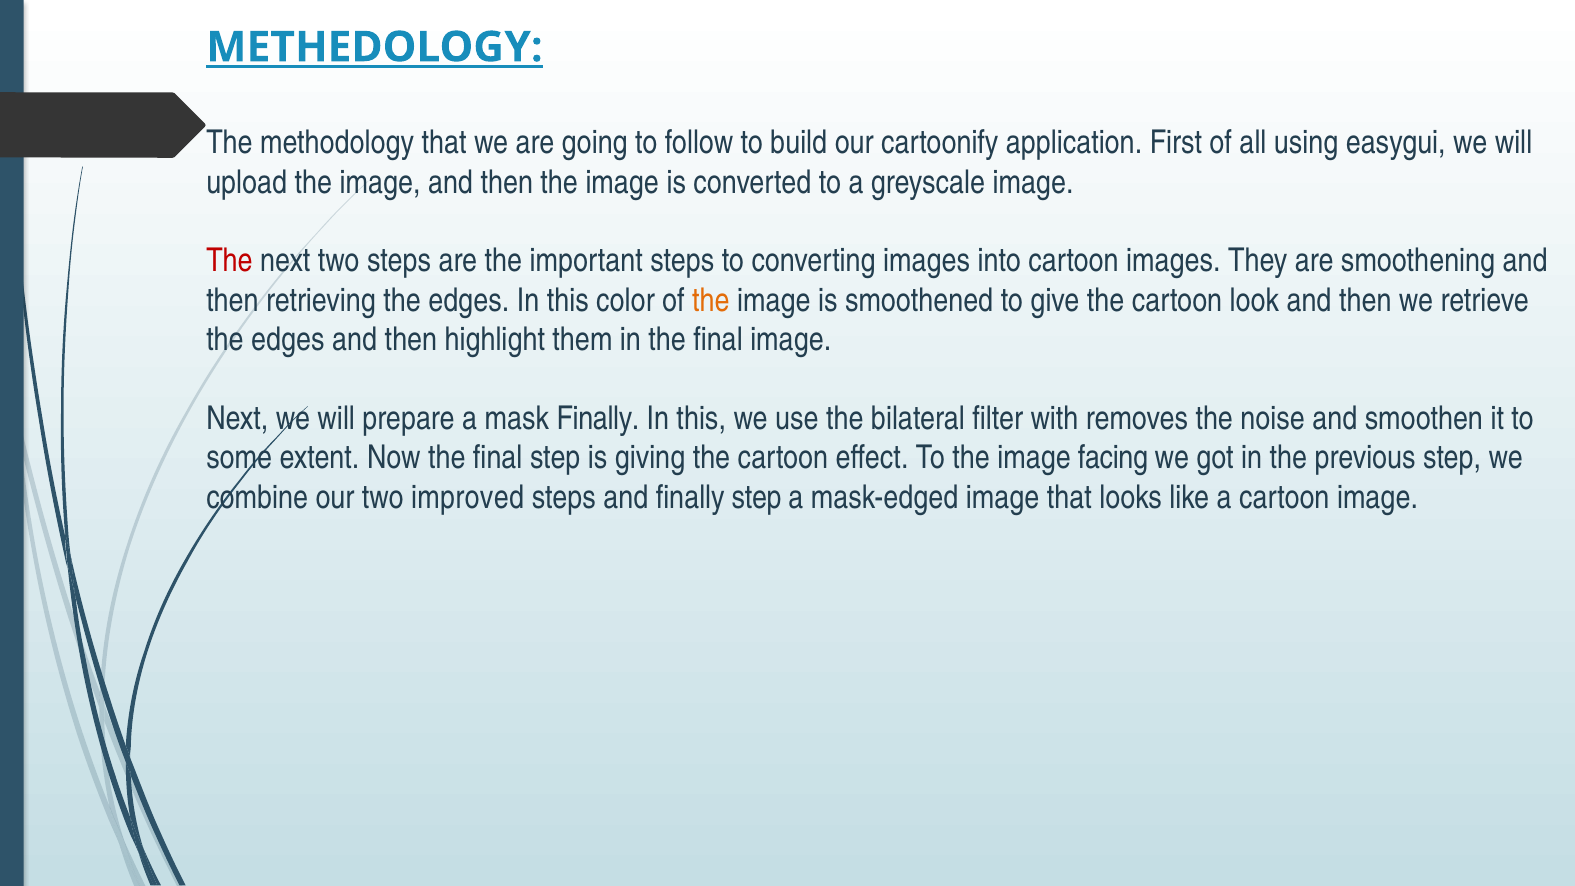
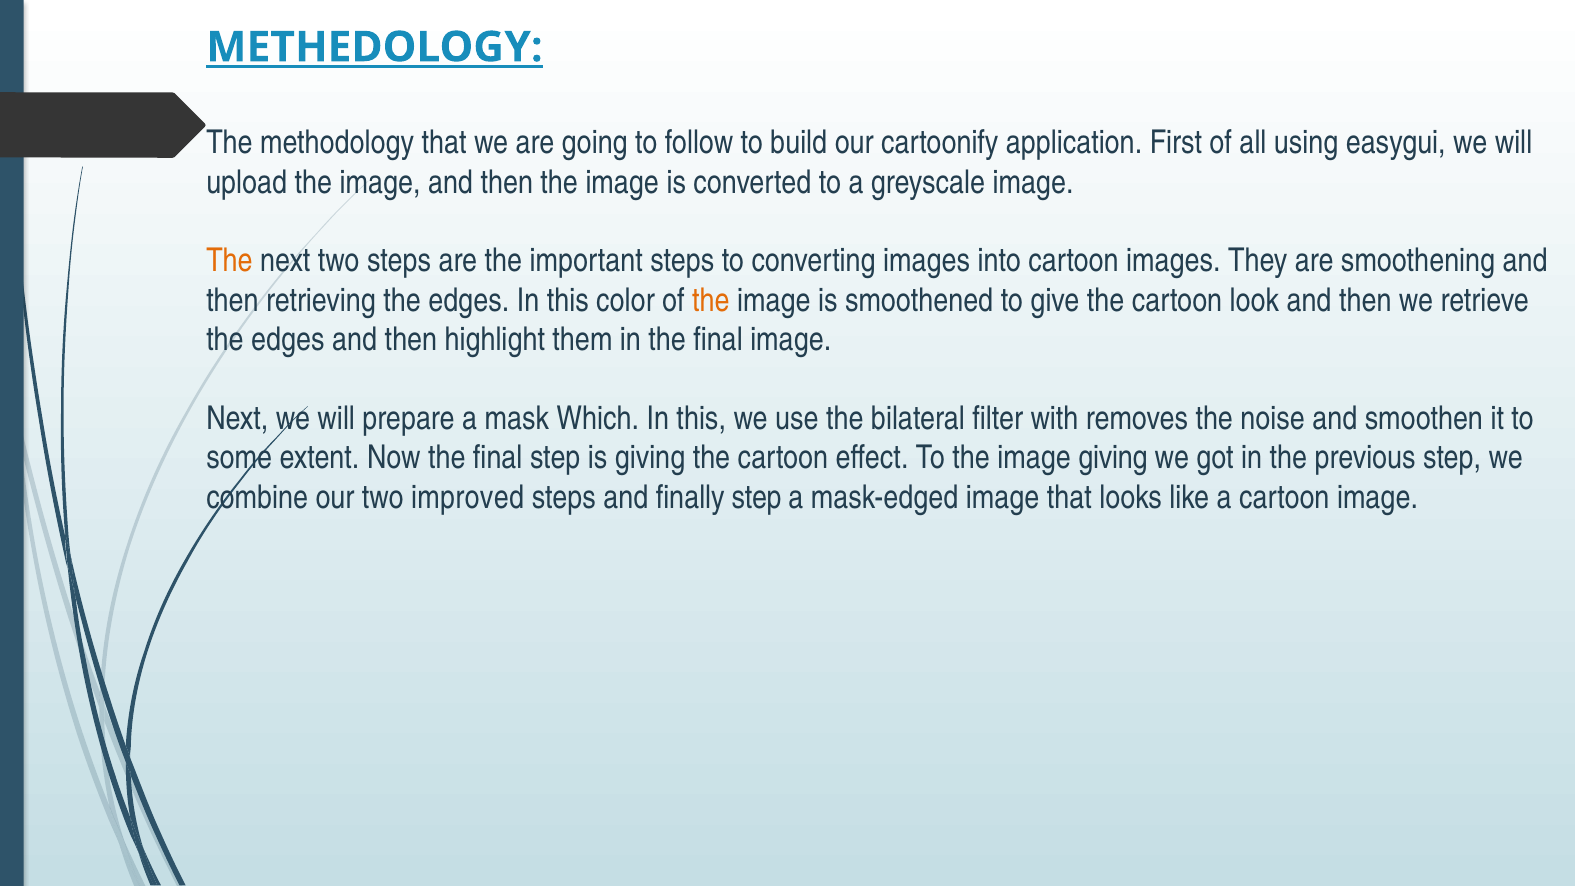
The colour: red -> orange (229, 261)
mask Finally: Finally -> Which (598, 419)
image facing: facing -> giving (1113, 458)
